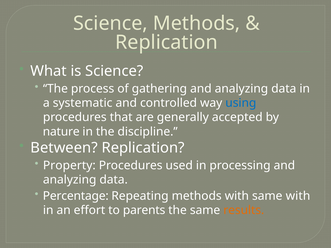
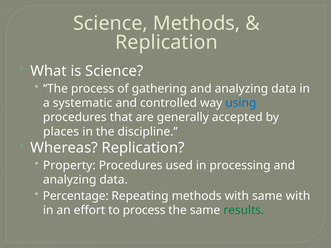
nature: nature -> places (61, 132)
Between: Between -> Whereas (64, 148)
to parents: parents -> process (144, 210)
results colour: orange -> green (244, 210)
